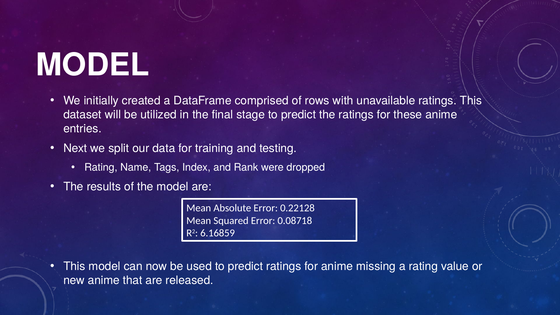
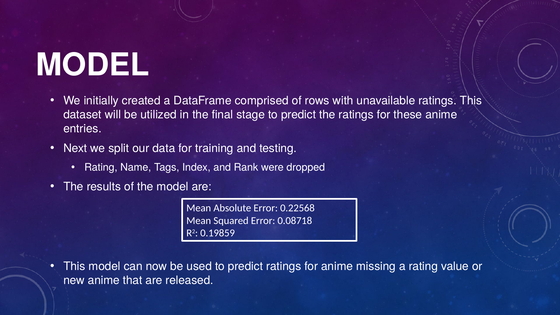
0.22128: 0.22128 -> 0.22568 (297, 208)
6.16859: 6.16859 -> 0.19859 (218, 233)
